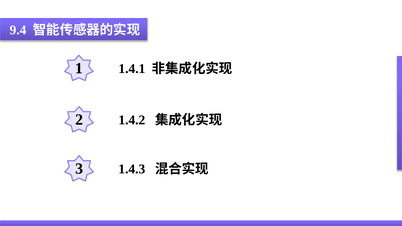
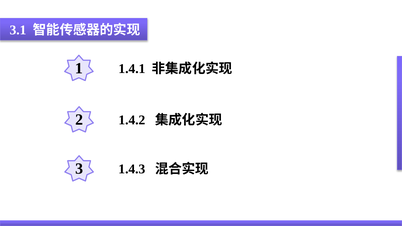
9.4: 9.4 -> 3.1 (18, 30)
